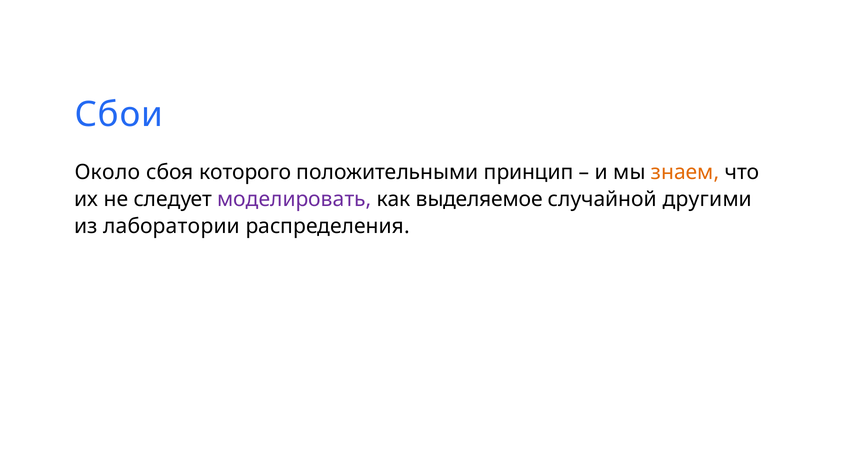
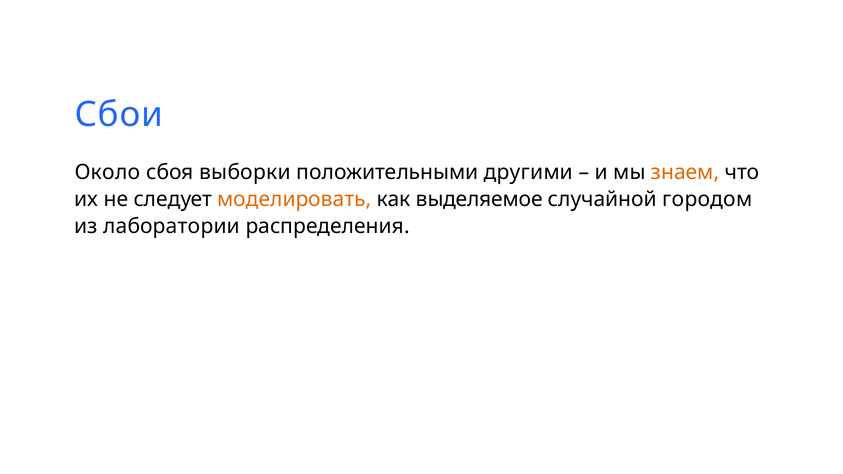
которого: которого -> выборки (245, 172)
принцип: принцип -> другими (529, 172)
моделировать colour: purple -> orange (294, 199)
другими: другими -> городом (707, 199)
